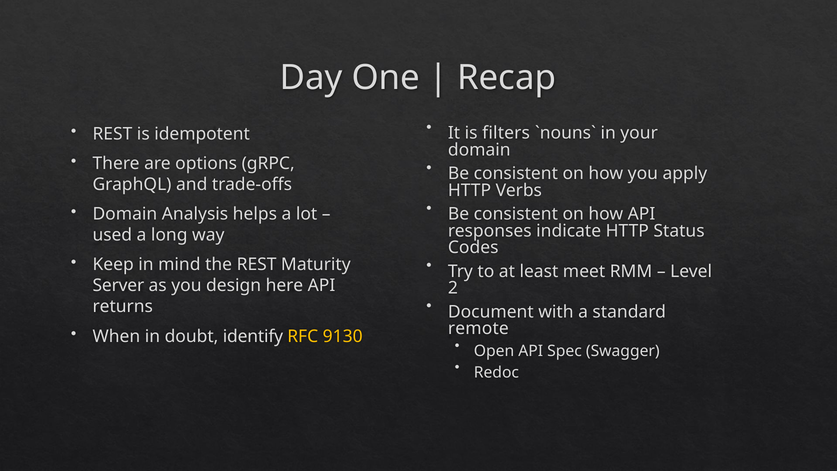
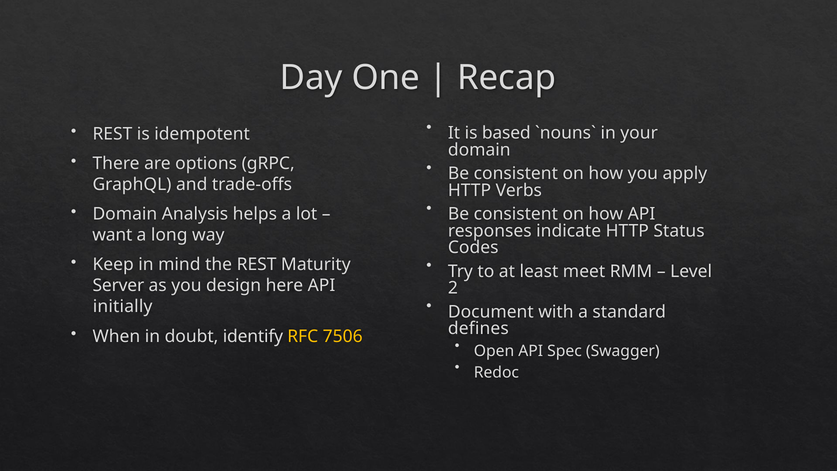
filters: filters -> based (506, 133)
used: used -> want (112, 235)
returns: returns -> initially (123, 306)
remote: remote -> defines (478, 328)
9130: 9130 -> 7506 (343, 336)
